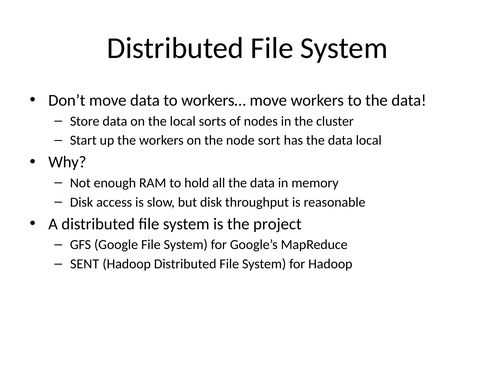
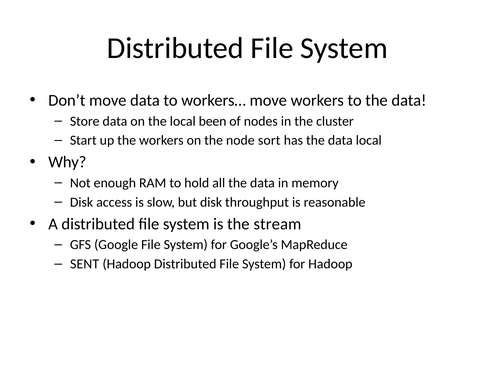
sorts: sorts -> been (213, 121)
project: project -> stream (277, 223)
